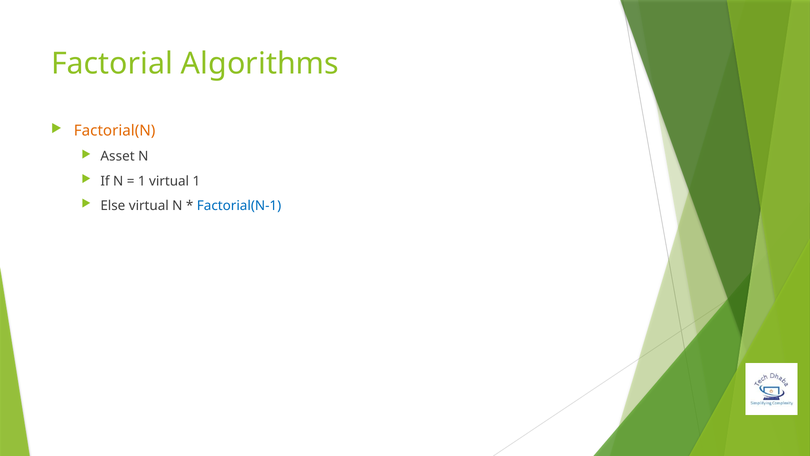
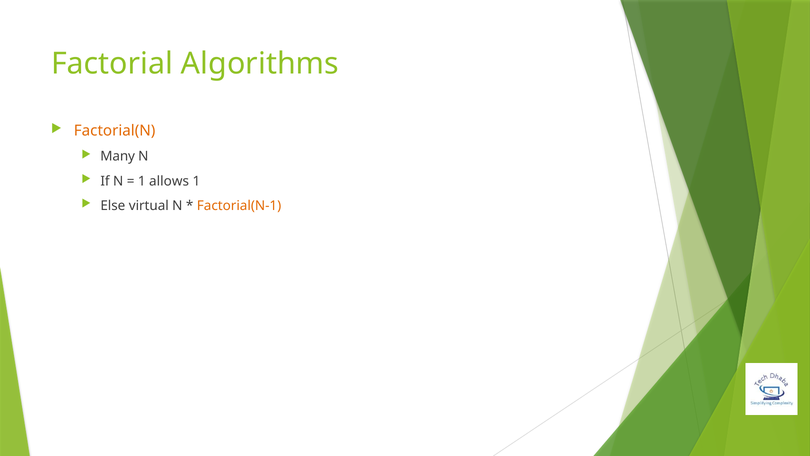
Asset: Asset -> Many (118, 156)
1 virtual: virtual -> allows (169, 181)
Factorial(N-1 colour: blue -> orange (239, 206)
